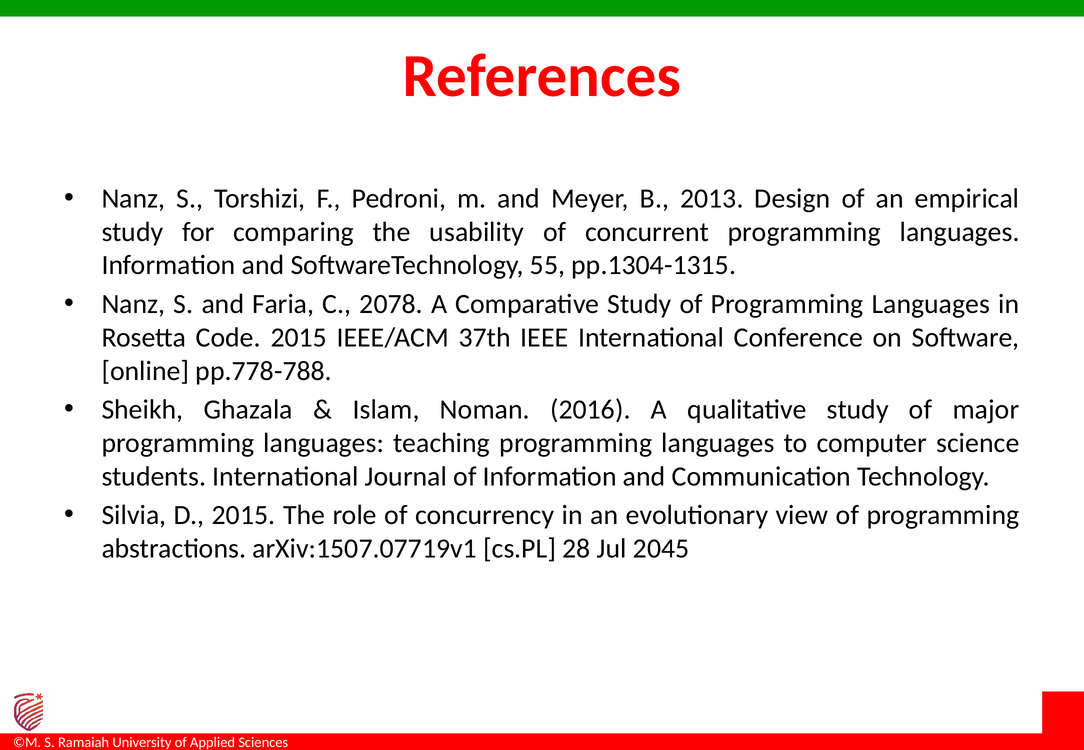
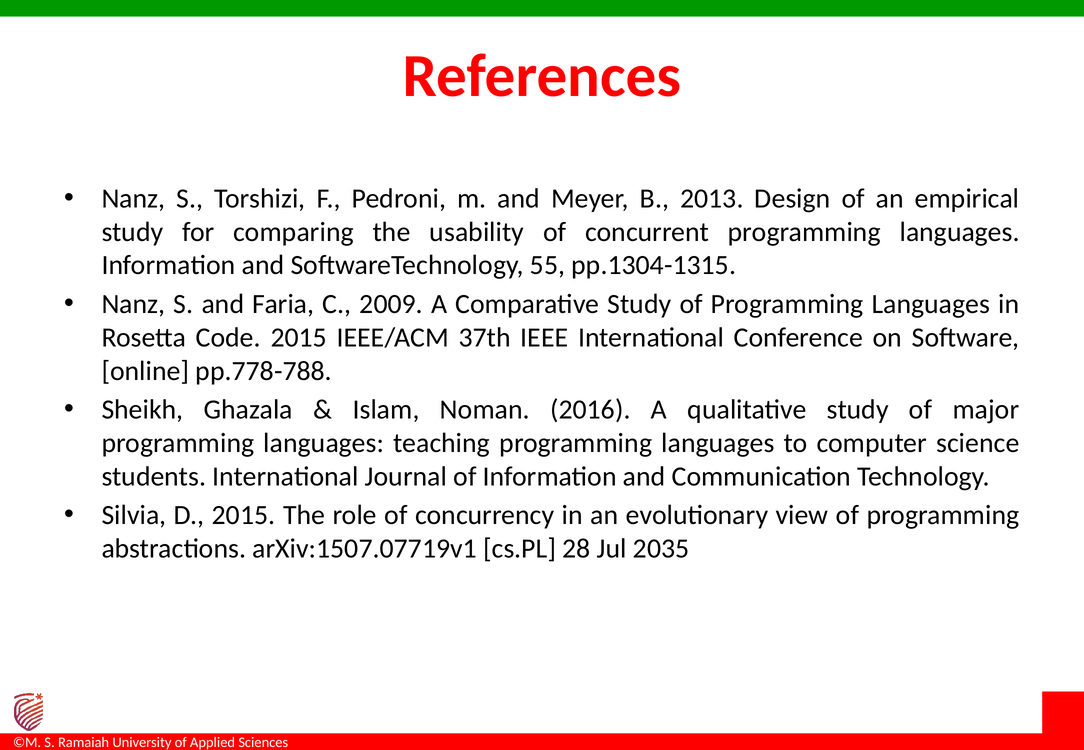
2078: 2078 -> 2009 (391, 304)
2045: 2045 -> 2035 (661, 549)
